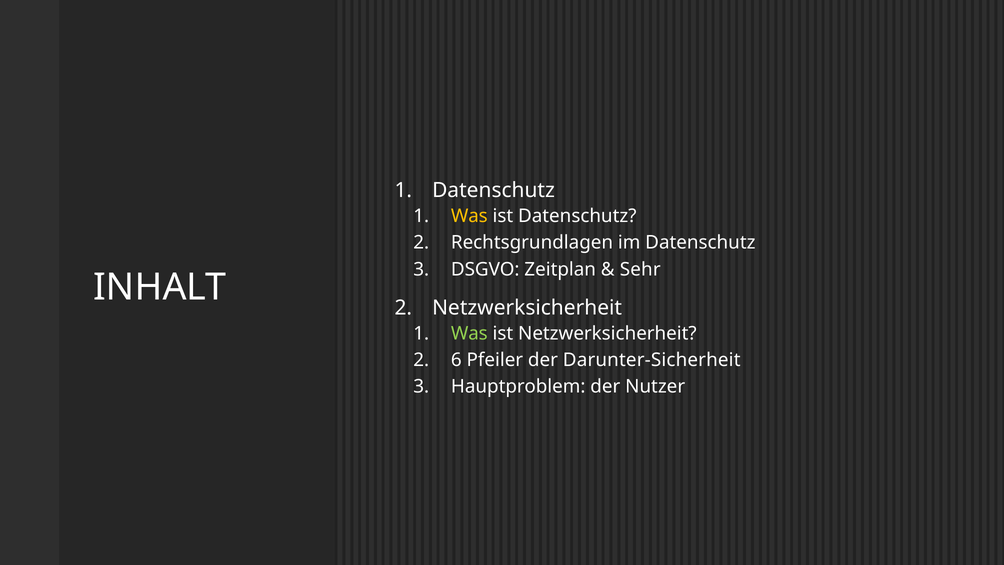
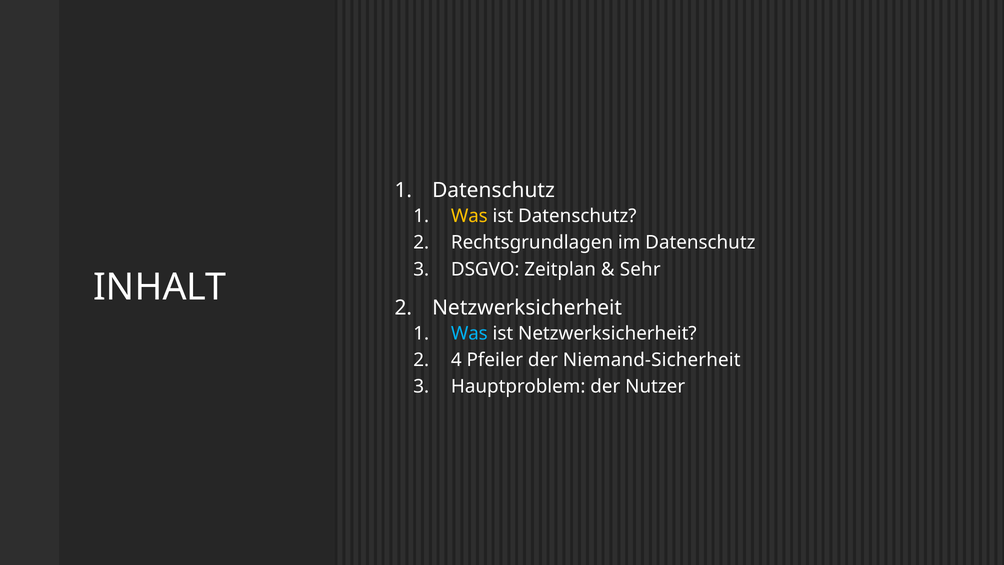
Was colour: light green -> light blue (469, 333)
6: 6 -> 4 (456, 360)
Darunter-Sicherheit: Darunter-Sicherheit -> Niemand-Sicherheit (652, 360)
